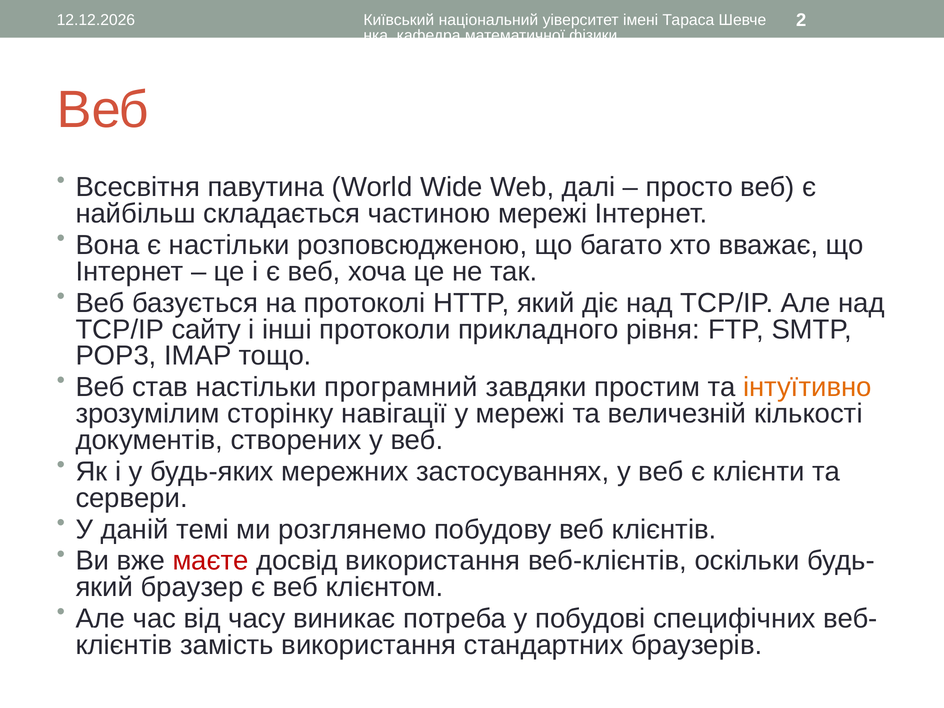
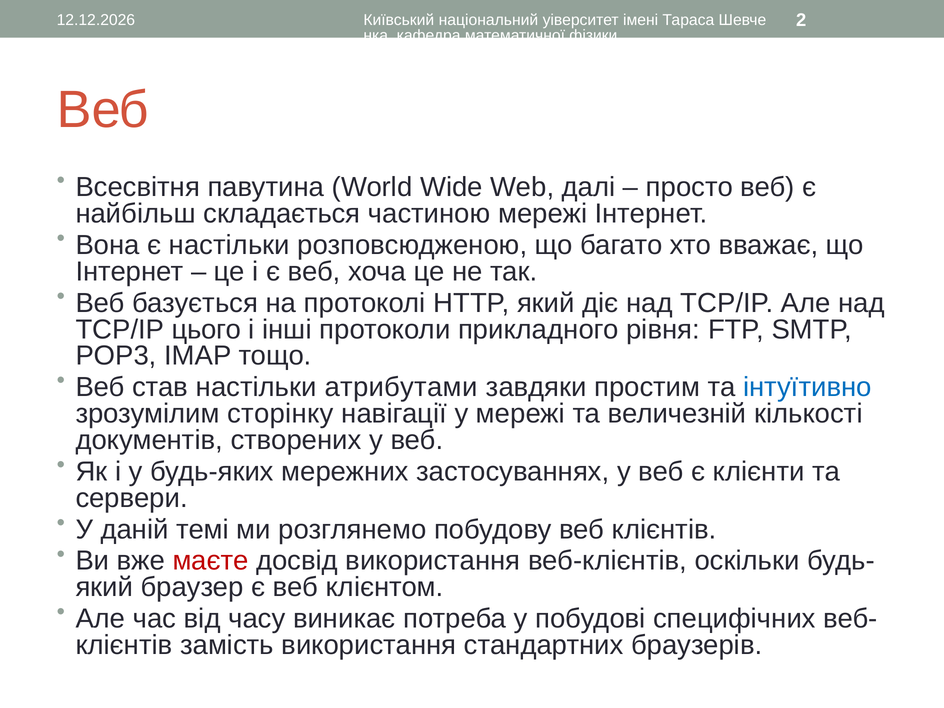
сайту: сайту -> цього (206, 329)
програмний: програмний -> атрибутами (401, 387)
інтуїтивно colour: orange -> blue (807, 387)
